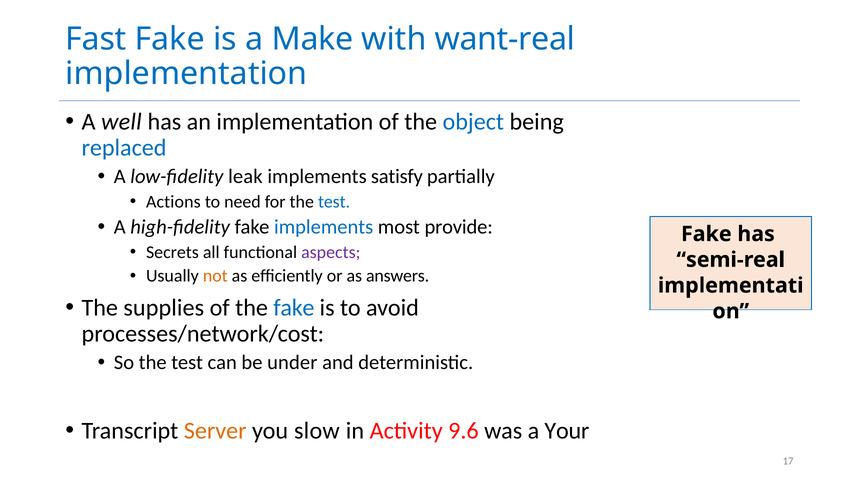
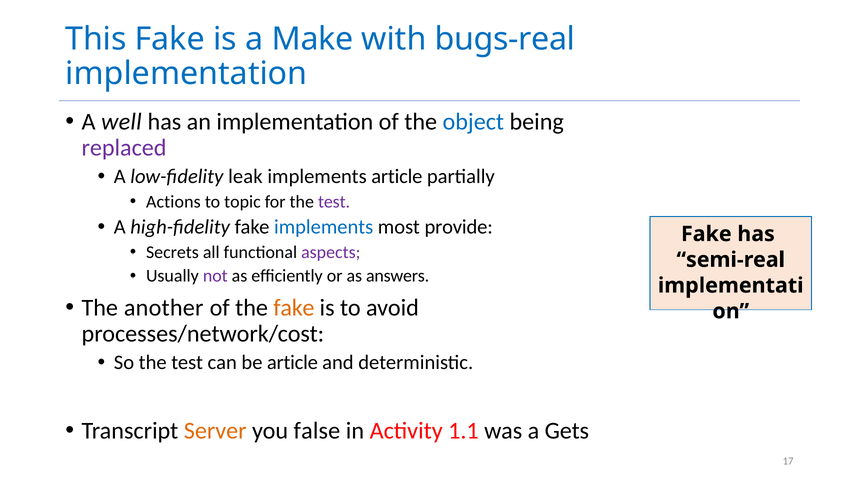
Fast: Fast -> This (96, 39)
want-real: want-real -> bugs-real (505, 39)
replaced colour: blue -> purple (124, 148)
implements satisfy: satisfy -> article (397, 177)
need: need -> topic (242, 202)
test colour: blue -> purple (334, 202)
not colour: orange -> purple (215, 276)
supplies: supplies -> another (164, 308)
fake colour: blue -> orange (294, 308)
be under: under -> article (292, 363)
slow: slow -> false (317, 431)
9.6: 9.6 -> 1.1 (463, 431)
Your: Your -> Gets (567, 431)
